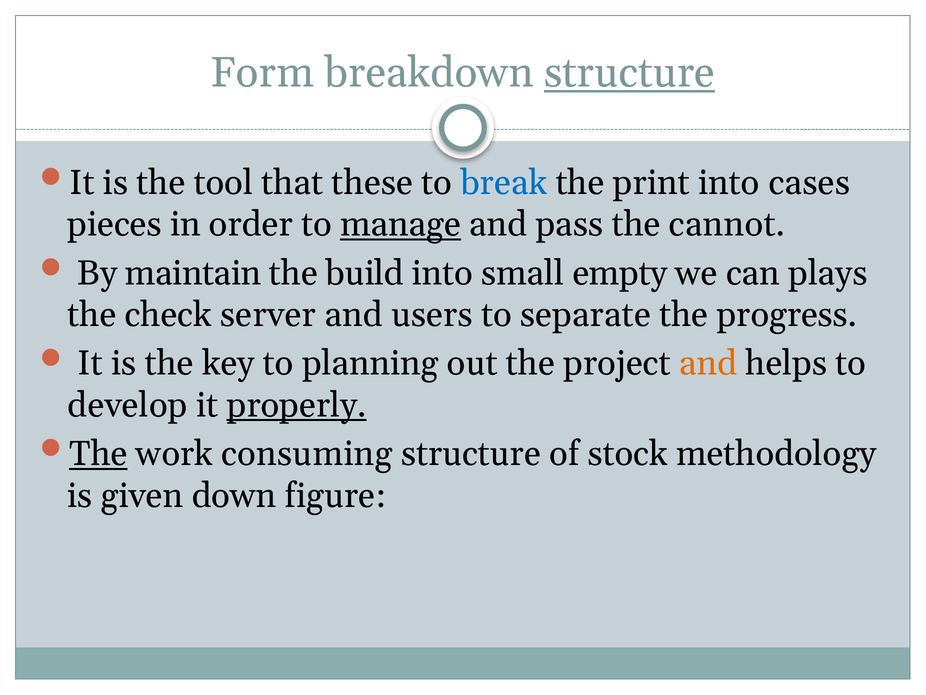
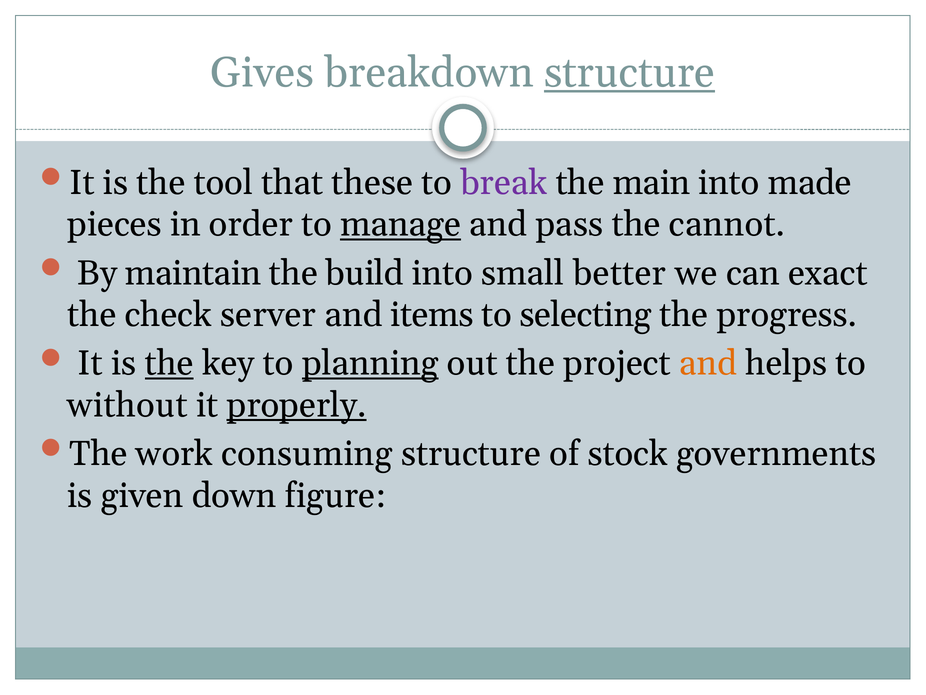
Form: Form -> Gives (262, 73)
break colour: blue -> purple (504, 182)
print: print -> main (652, 182)
cases: cases -> made (810, 182)
empty: empty -> better (620, 273)
plays: plays -> exact (828, 273)
users: users -> items (432, 315)
separate: separate -> selecting (586, 315)
the underline: none -> present (169, 363)
planning underline: none -> present (370, 363)
develop: develop -> without (128, 405)
The underline: present -> none (98, 454)
methodology: methodology -> governments (776, 454)
